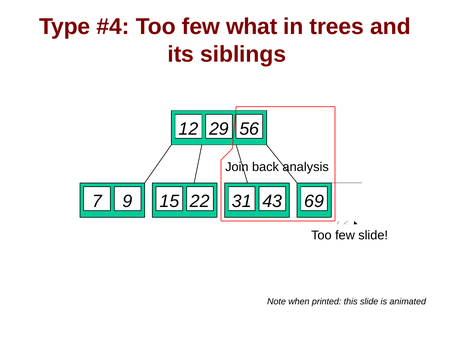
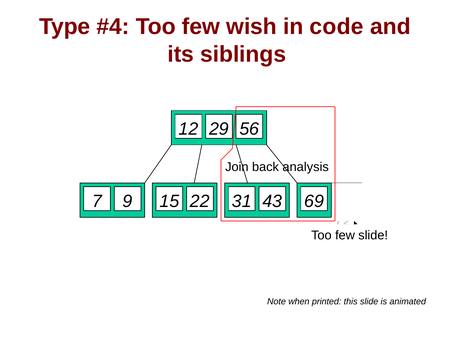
what: what -> wish (252, 27)
trees: trees -> code (337, 27)
